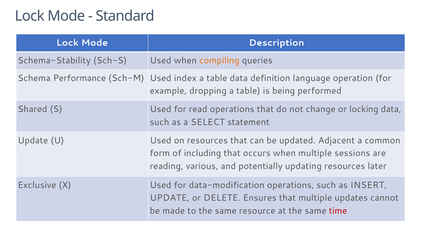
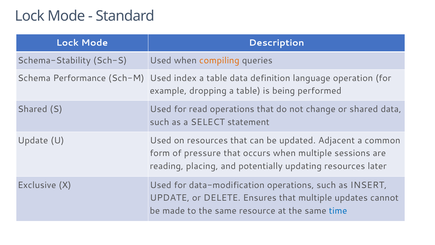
or locking: locking -> shared (364, 109)
including: including -> pressure (203, 153)
various: various -> placing (202, 166)
time colour: red -> blue (338, 211)
